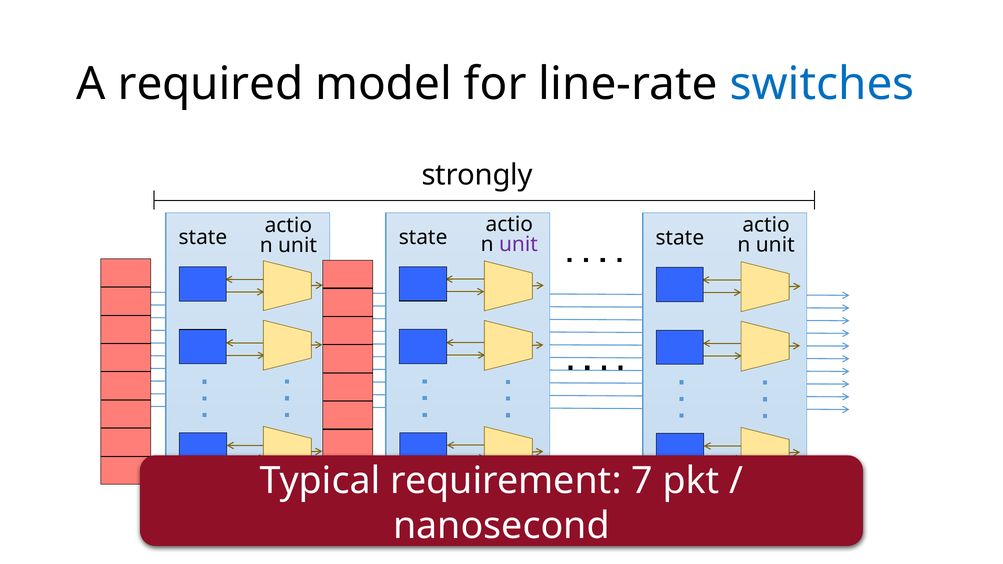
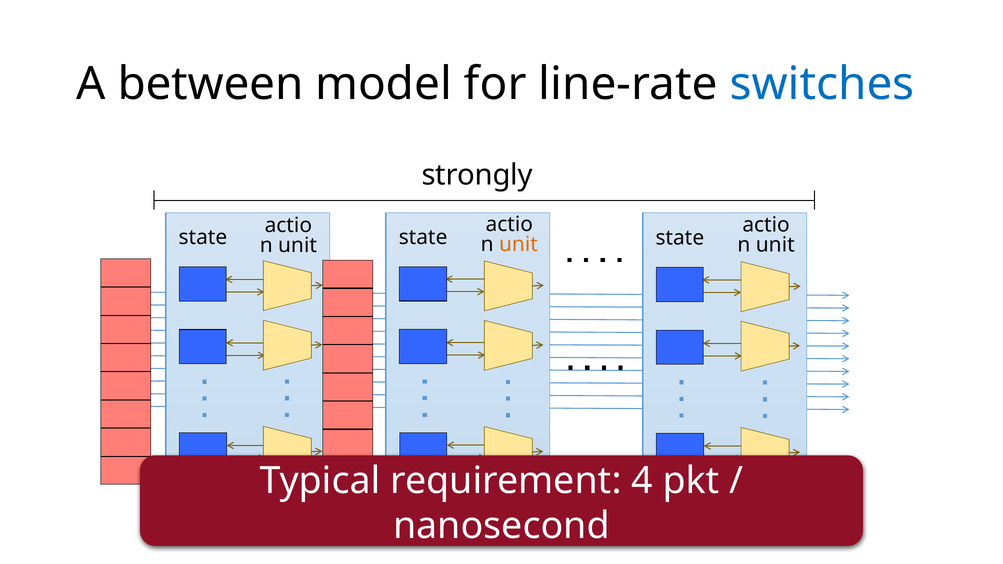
required: required -> between (211, 84)
unit colour: purple -> orange (518, 244)
7: 7 -> 4 (642, 481)
